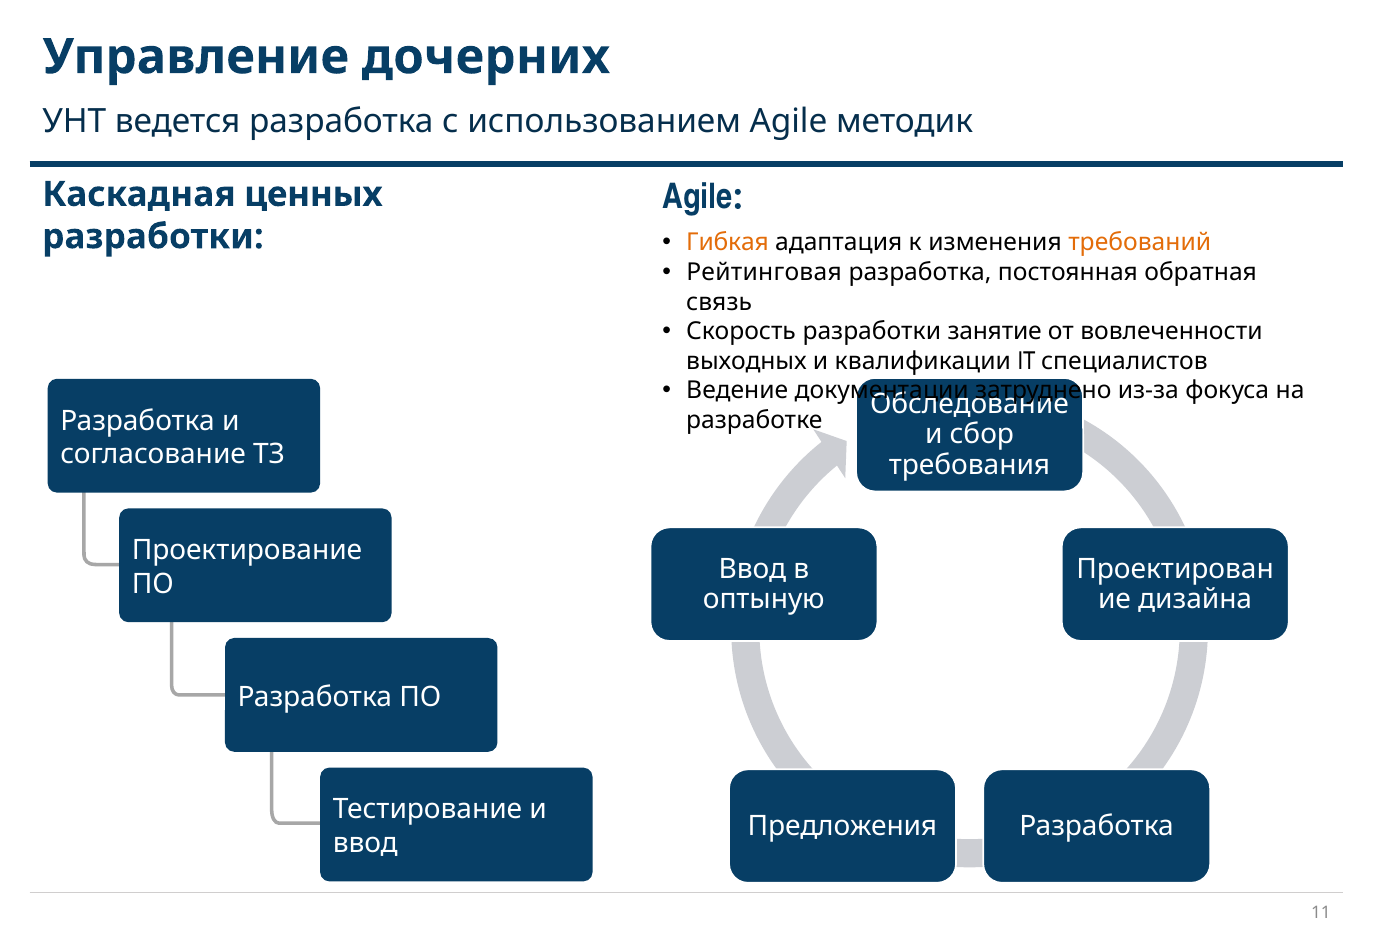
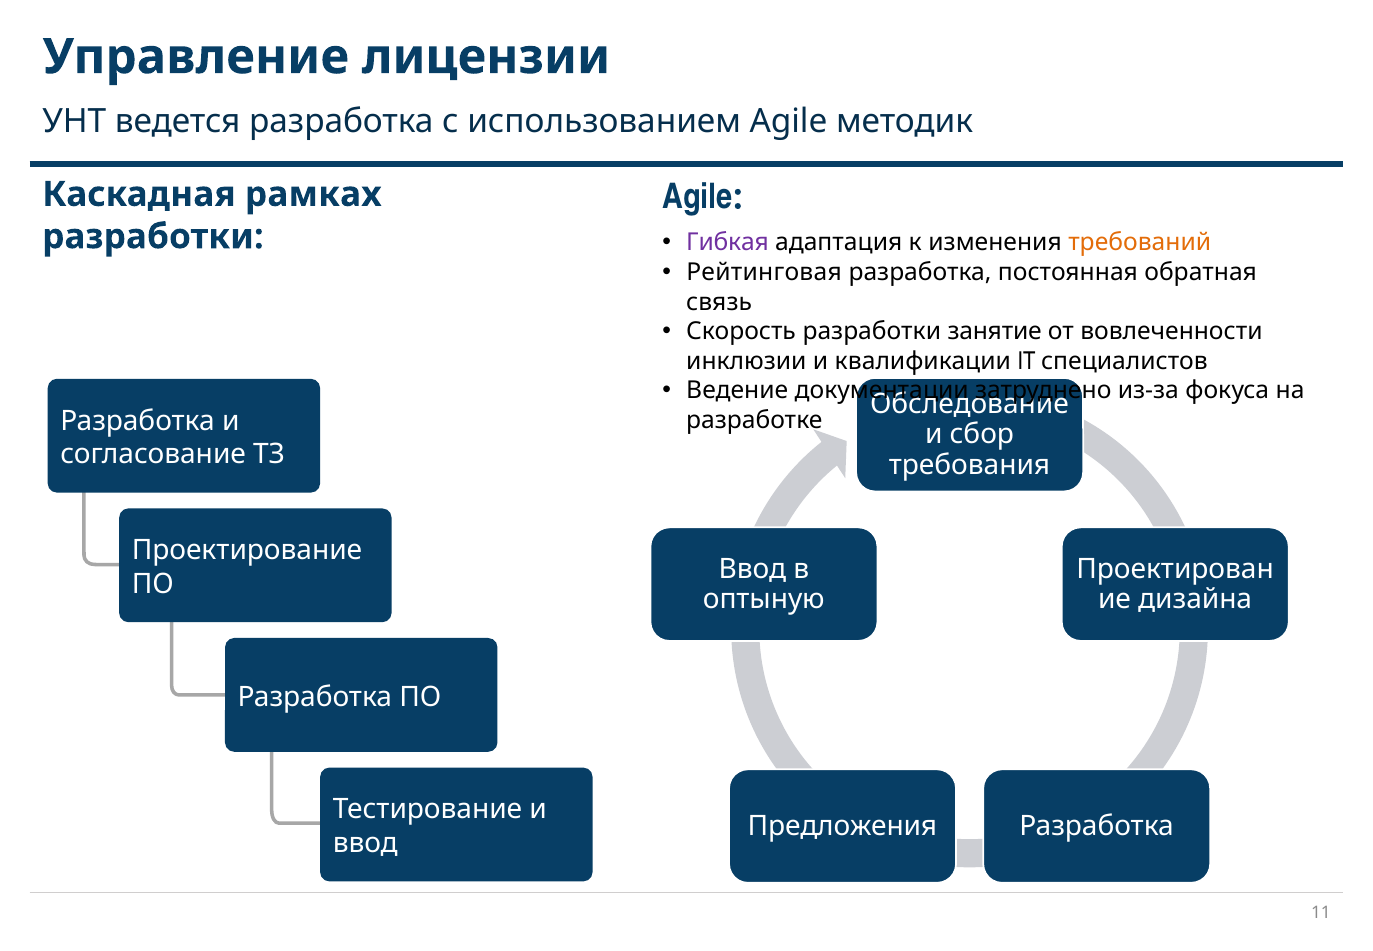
дочерних: дочерних -> лицензии (486, 57)
ценных: ценных -> рамках (313, 194)
Гибкая colour: orange -> purple (728, 243)
выходных: выходных -> инклюзии (746, 361)
